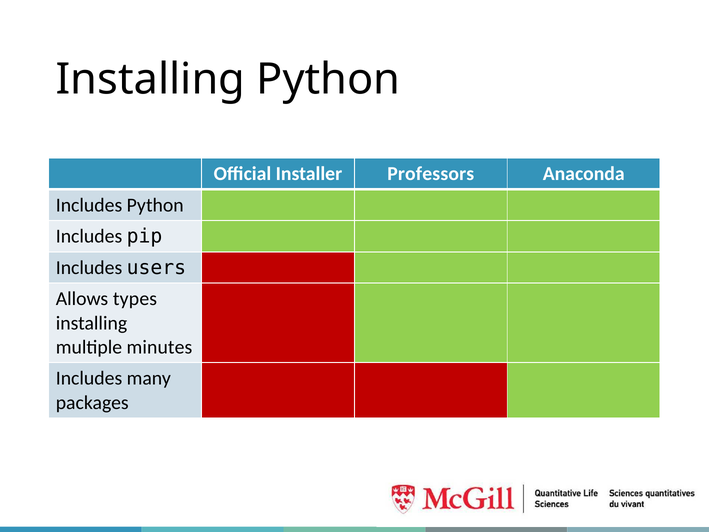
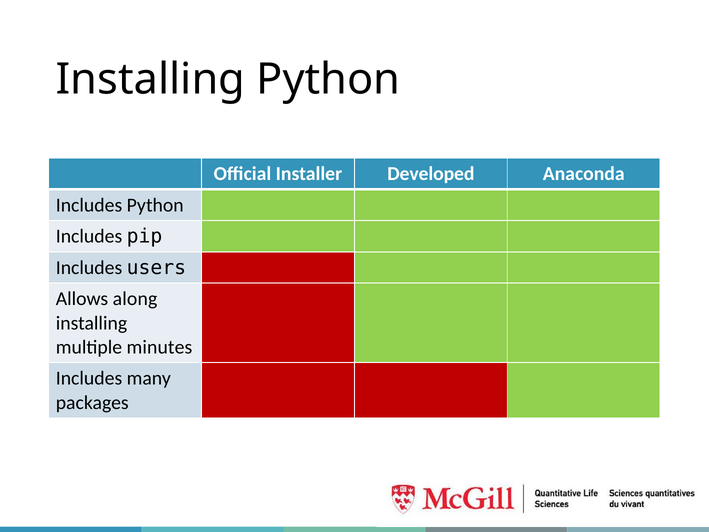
Professors: Professors -> Developed (431, 174)
types: types -> along (135, 299)
